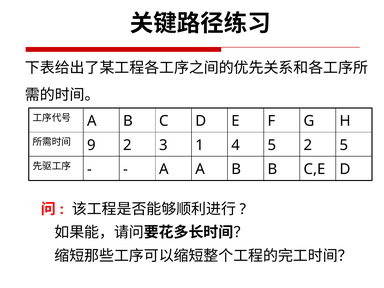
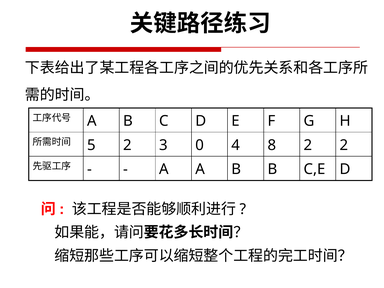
9: 9 -> 5 (91, 145)
1: 1 -> 0 (200, 145)
4 5: 5 -> 8 (272, 145)
2 5: 5 -> 2 (344, 145)
